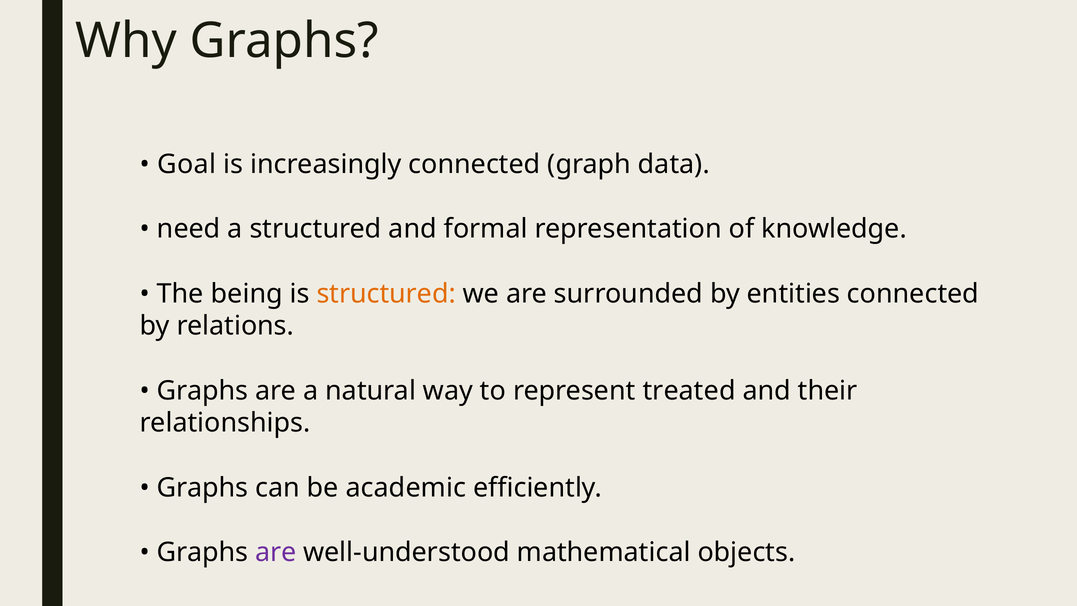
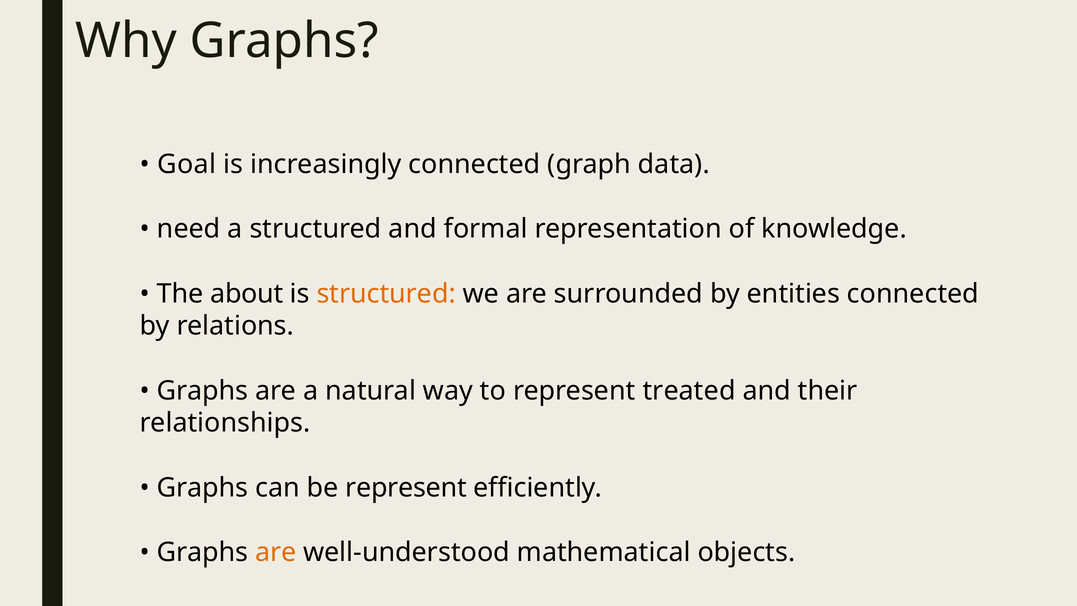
being: being -> about (247, 294)
be academic: academic -> represent (406, 487)
are colour: purple -> orange (276, 552)
